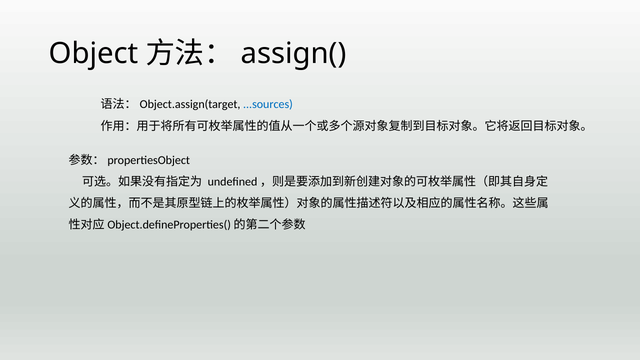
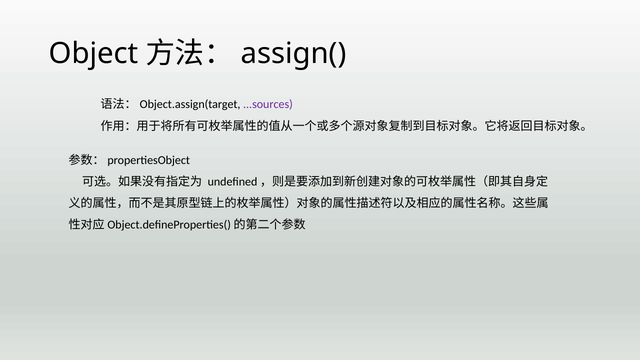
...sources colour: blue -> purple (268, 104)
